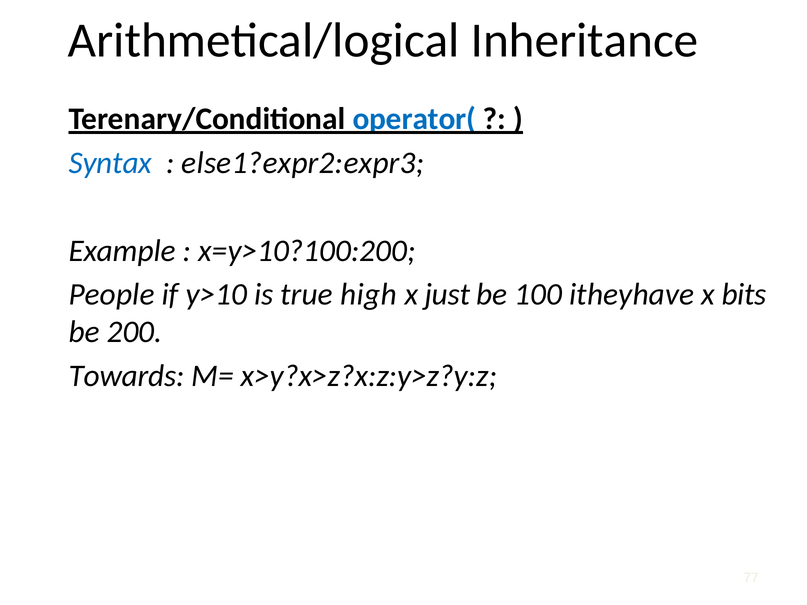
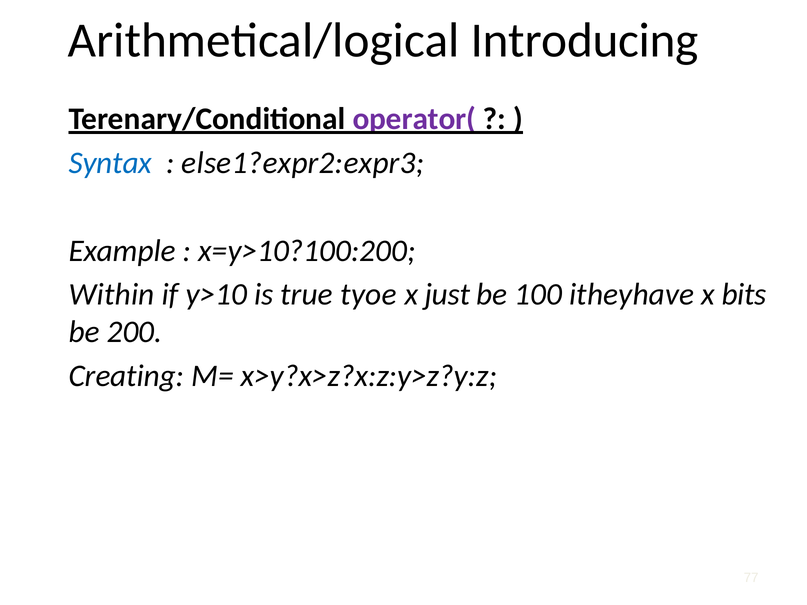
Inheritance: Inheritance -> Introducing (585, 40)
operator( colour: blue -> purple (414, 119)
People: People -> Within (112, 295)
high: high -> tyoe (369, 295)
Towards: Towards -> Creating (126, 376)
